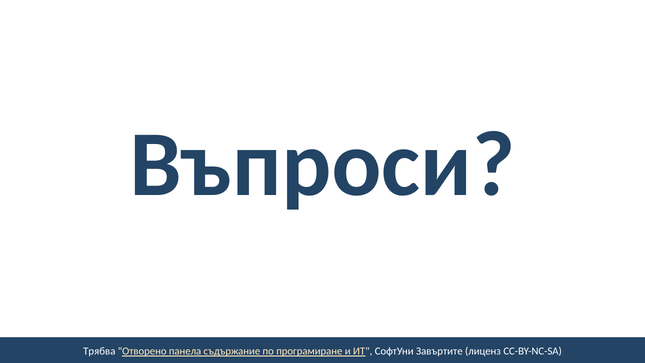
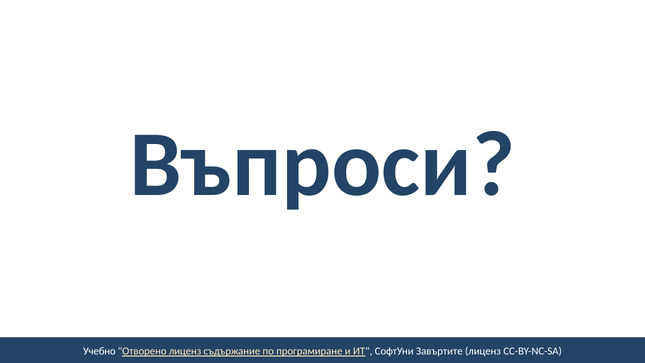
Трябва: Трябва -> Учебно (99, 351)
Отворено панела: панела -> лиценз (185, 351)
